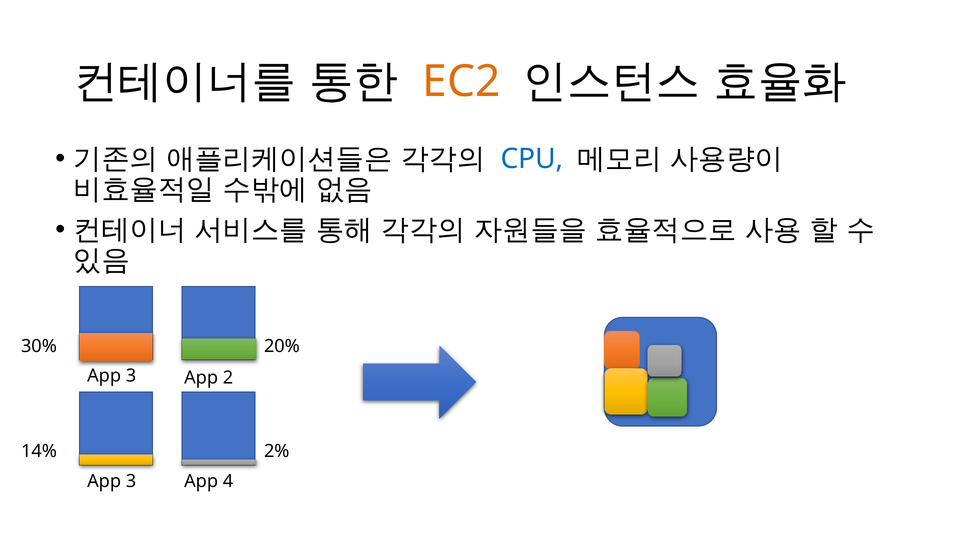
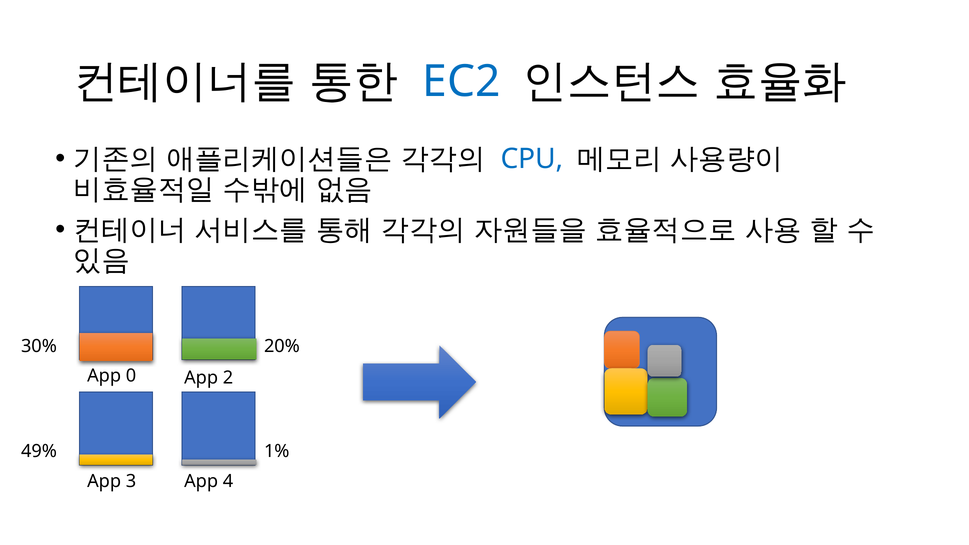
EC2 colour: orange -> blue (461, 81)
3: 3 -> 0 (131, 376)
14%: 14% -> 49% (39, 451)
2%: 2% -> 1% (277, 451)
